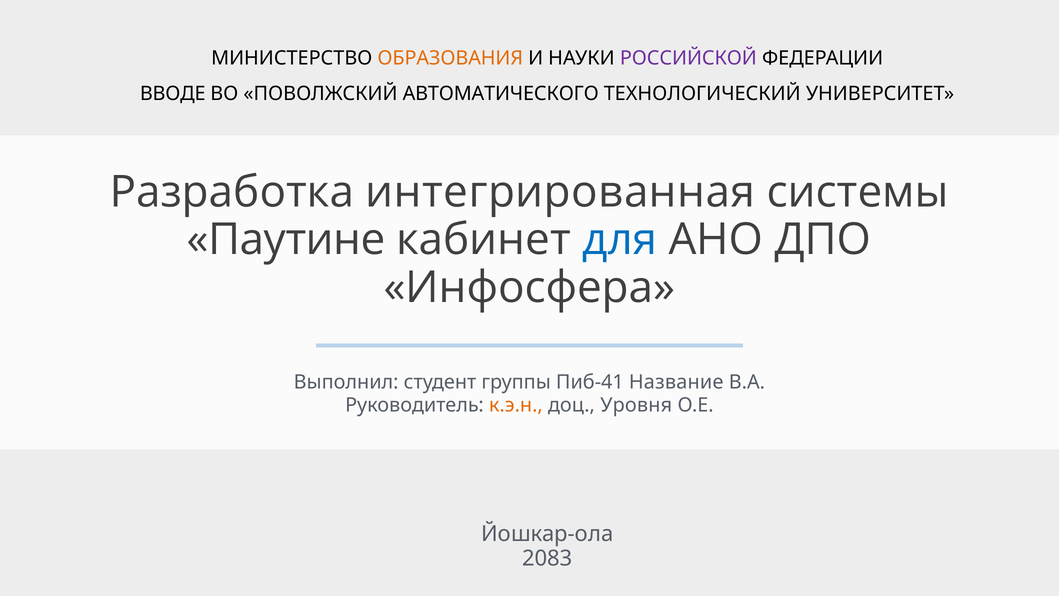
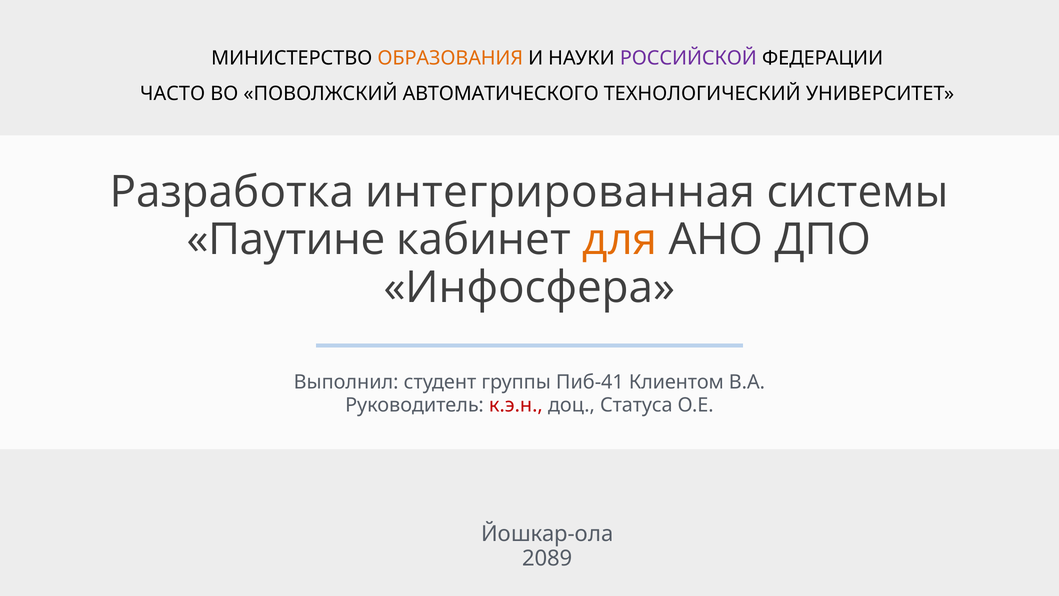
ВВОДЕ: ВВОДЕ -> ЧАСТО (173, 94)
для colour: blue -> orange (620, 240)
Название: Название -> Клиентом (676, 382)
к.э.н colour: orange -> red (516, 405)
Уровня: Уровня -> Статуса (636, 405)
2083: 2083 -> 2089 (547, 558)
